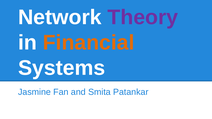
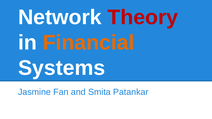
Theory colour: purple -> red (143, 17)
